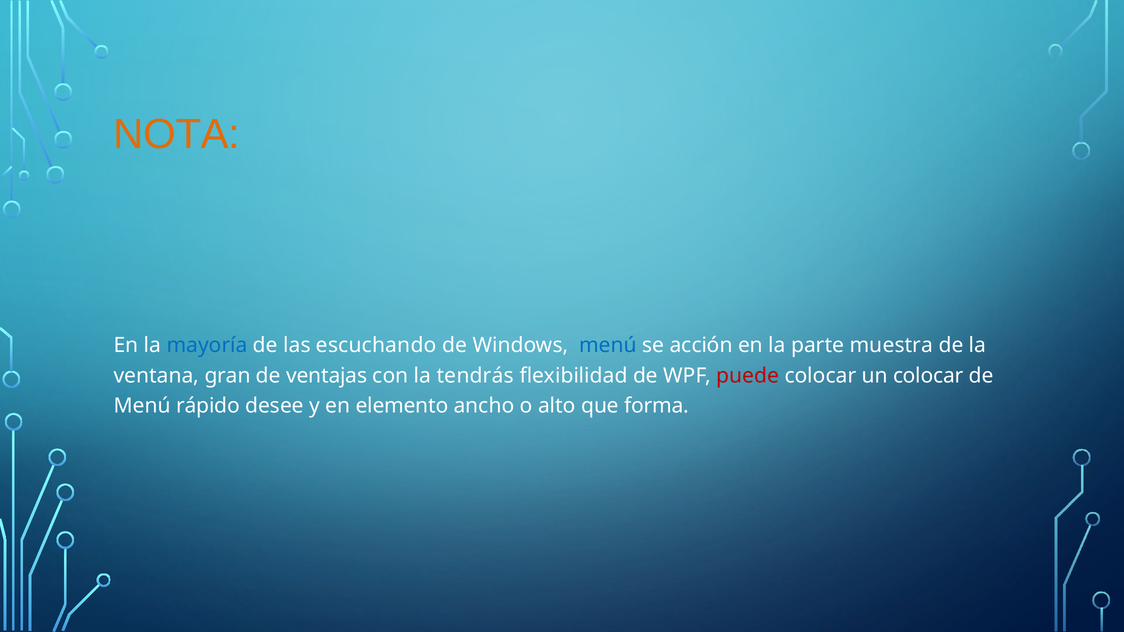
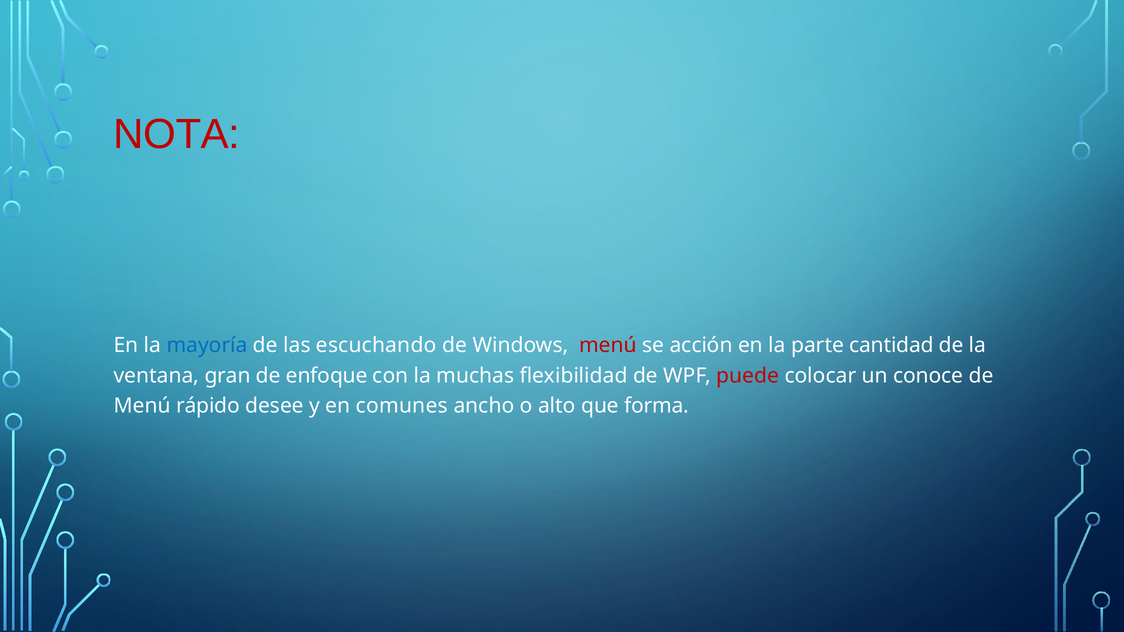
NOTA colour: orange -> red (177, 134)
menú colour: blue -> red (608, 345)
muestra: muestra -> cantidad (891, 345)
ventajas: ventajas -> enfoque (327, 376)
tendrás: tendrás -> muchas (475, 376)
un colocar: colocar -> conoce (928, 376)
elemento: elemento -> comunes (402, 406)
